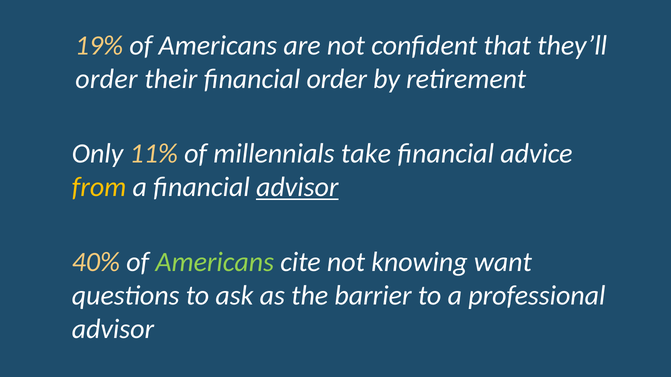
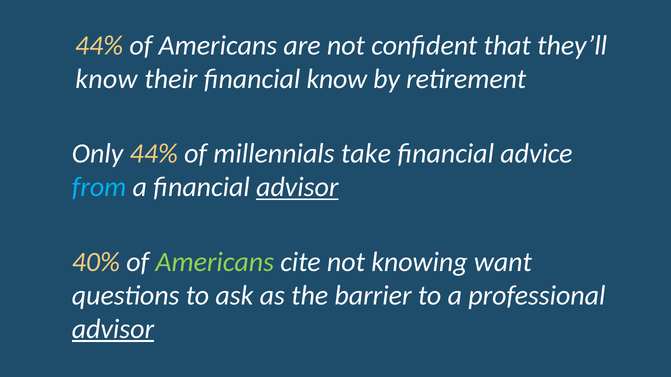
19%: 19% -> 44% (99, 45)
order: order -> know (106, 79)
financial order: order -> know (337, 79)
Only 11%: 11% -> 44% (154, 154)
from colour: yellow -> light blue (99, 187)
advisor underline: none -> present (113, 329)
